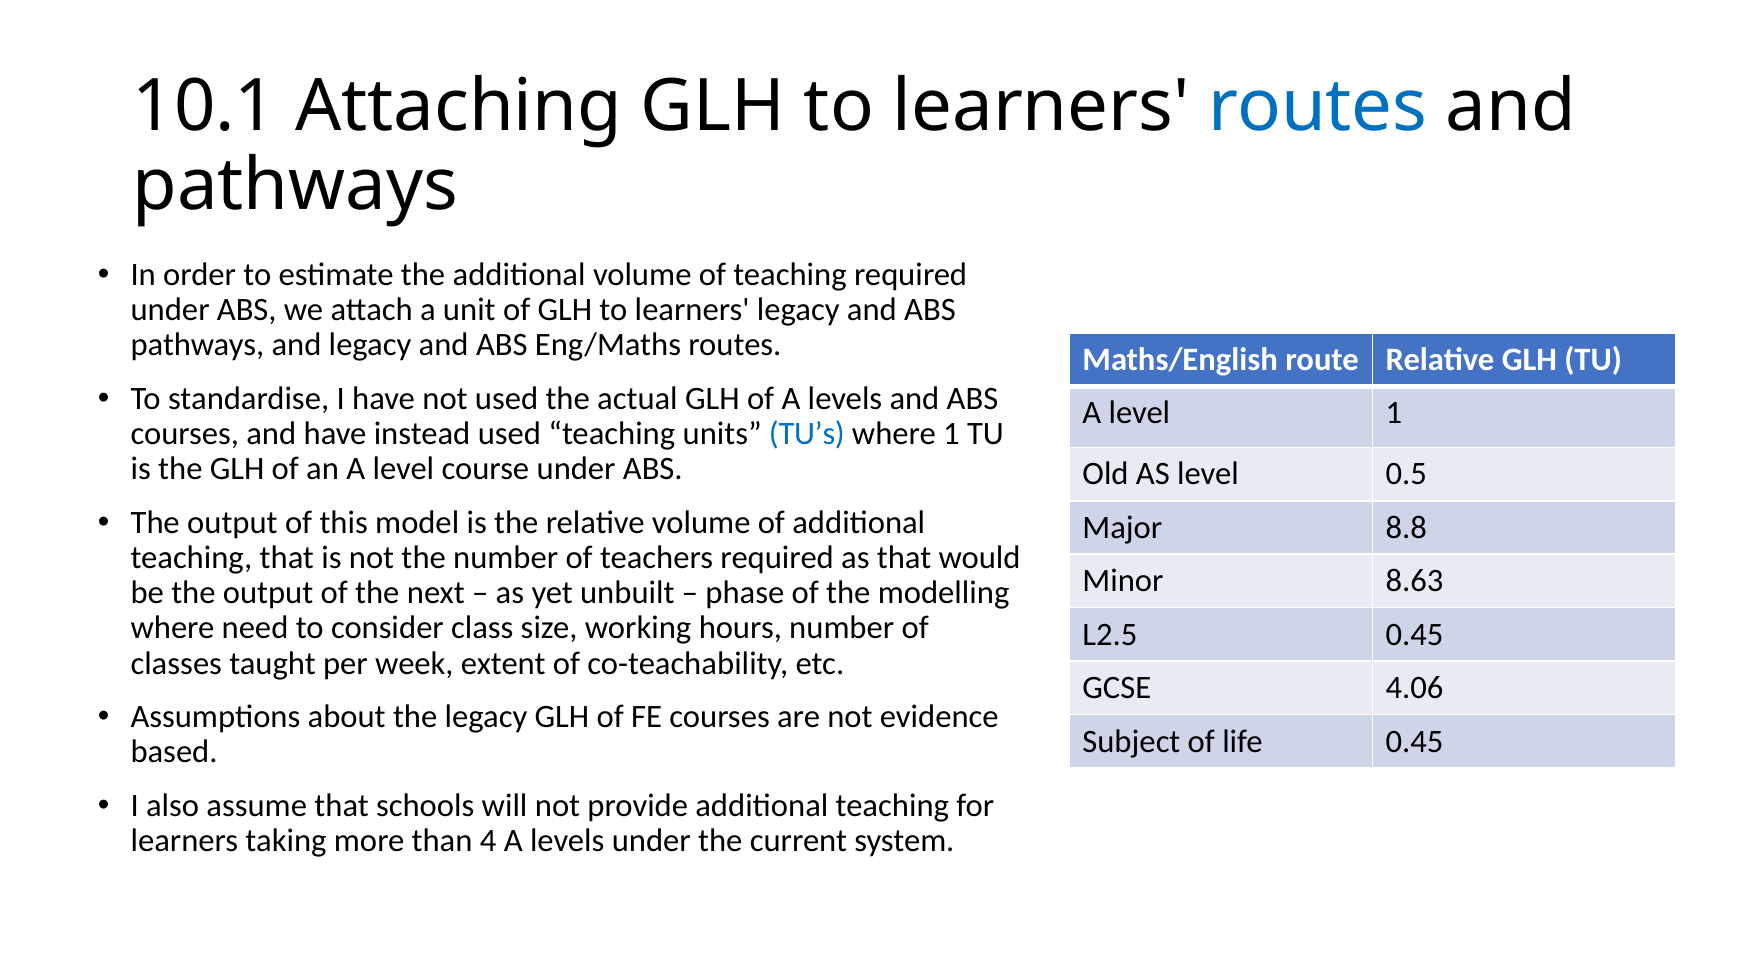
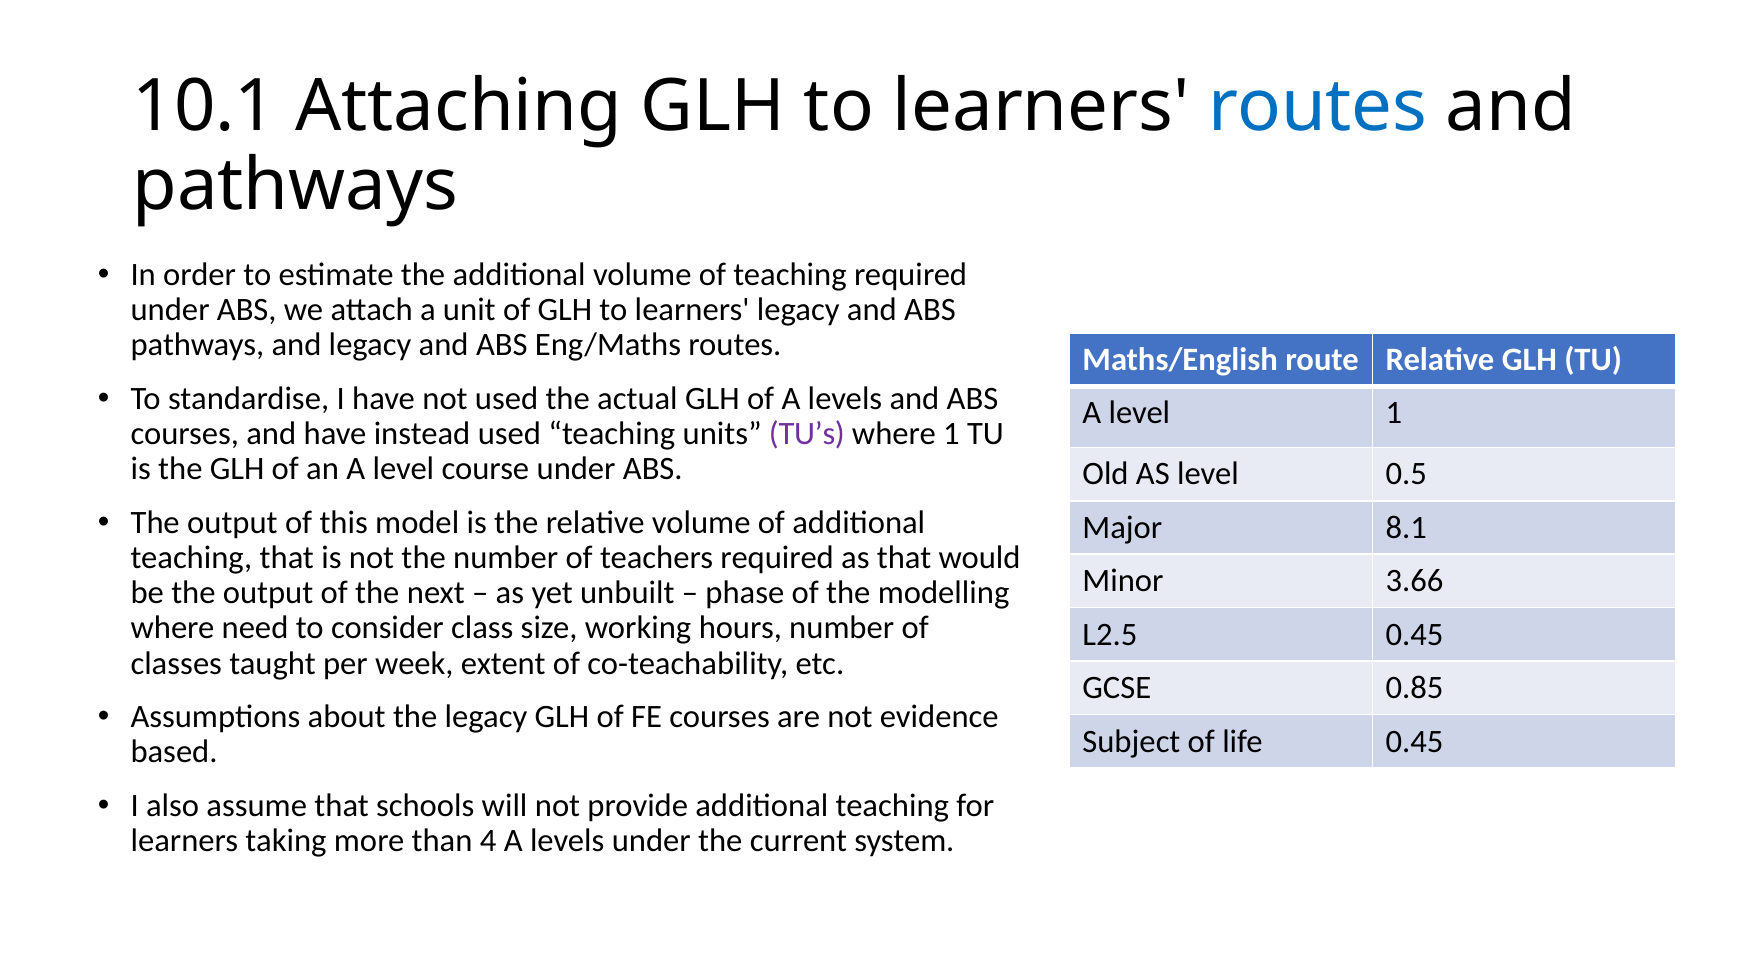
TU’s colour: blue -> purple (807, 434)
8.8: 8.8 -> 8.1 (1406, 528)
8.63: 8.63 -> 3.66 (1415, 581)
4.06: 4.06 -> 0.85 (1415, 688)
